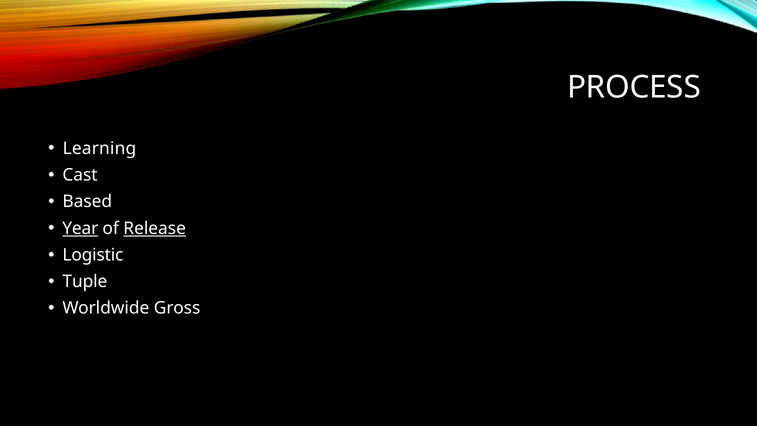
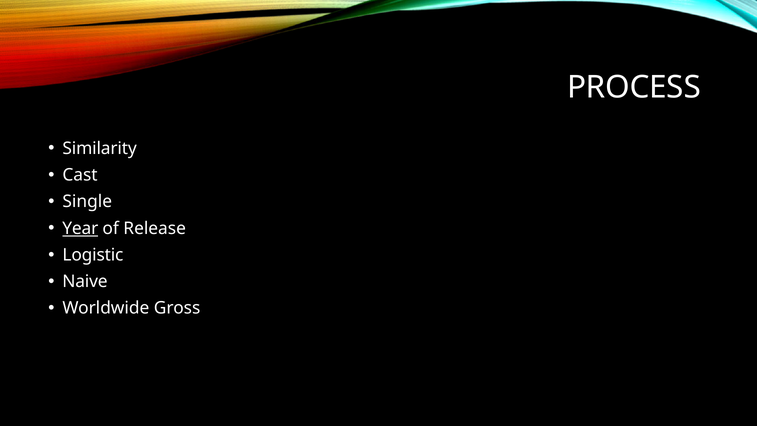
Learning: Learning -> Similarity (100, 148)
Based: Based -> Single (87, 202)
Release underline: present -> none (155, 228)
Tuple: Tuple -> Naive (85, 281)
